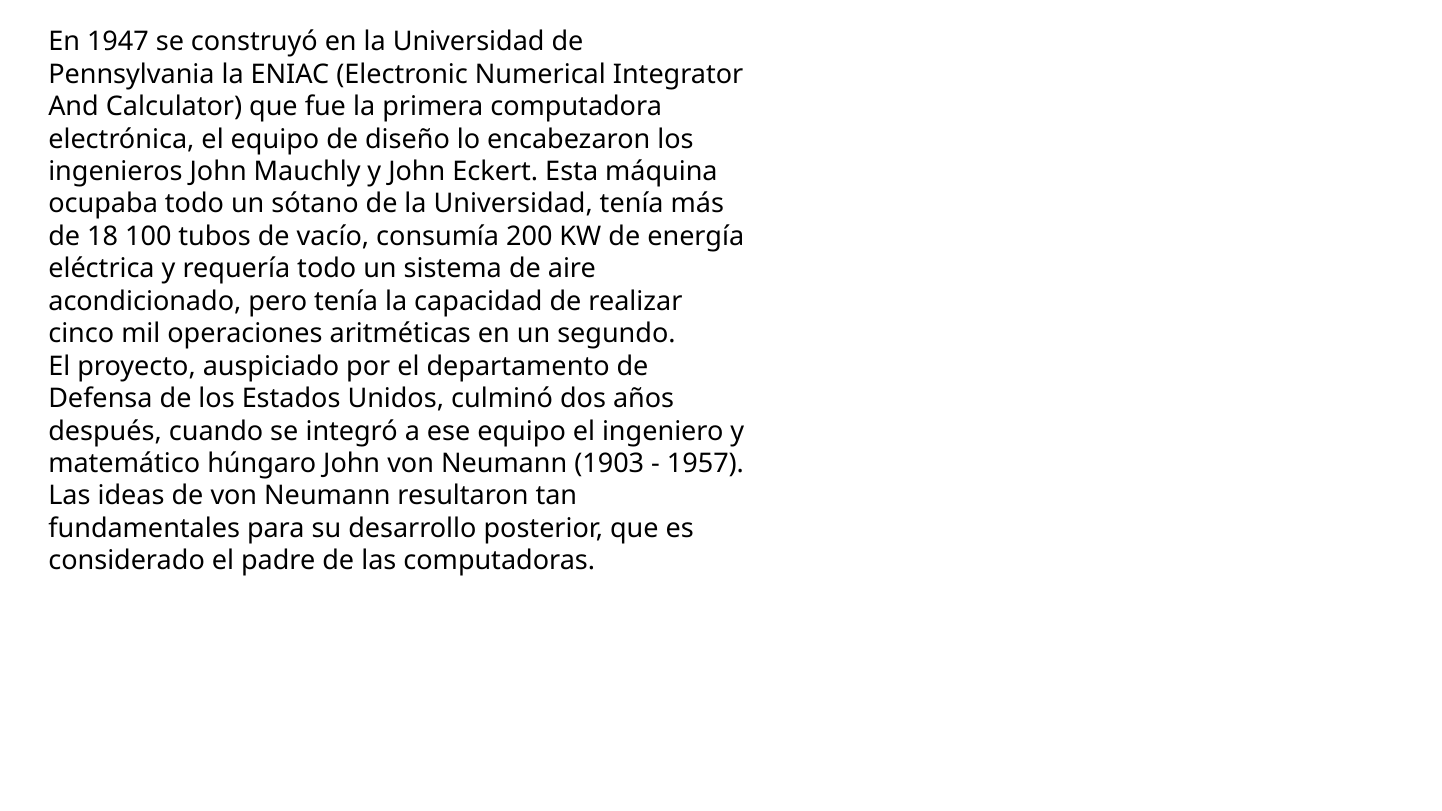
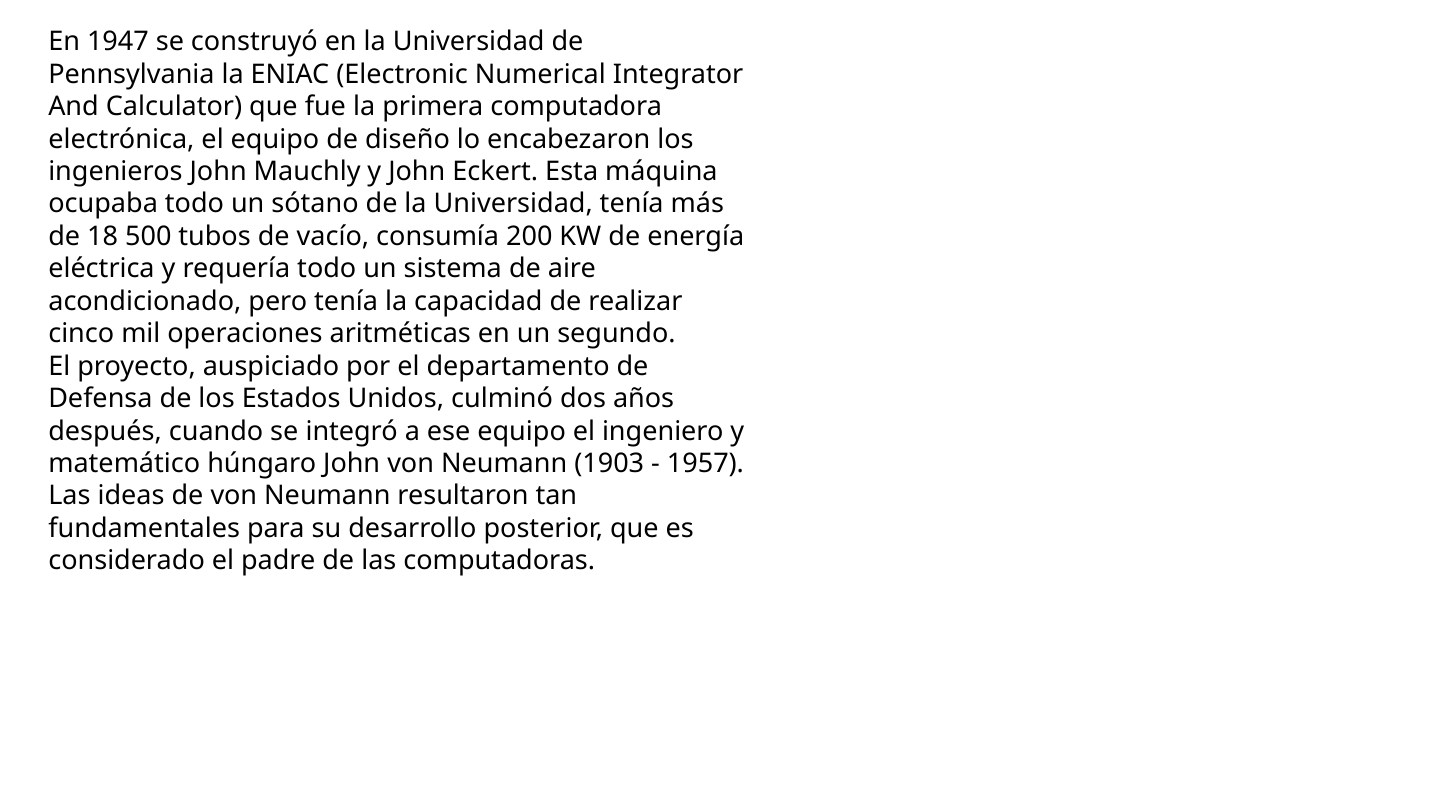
100: 100 -> 500 (148, 237)
